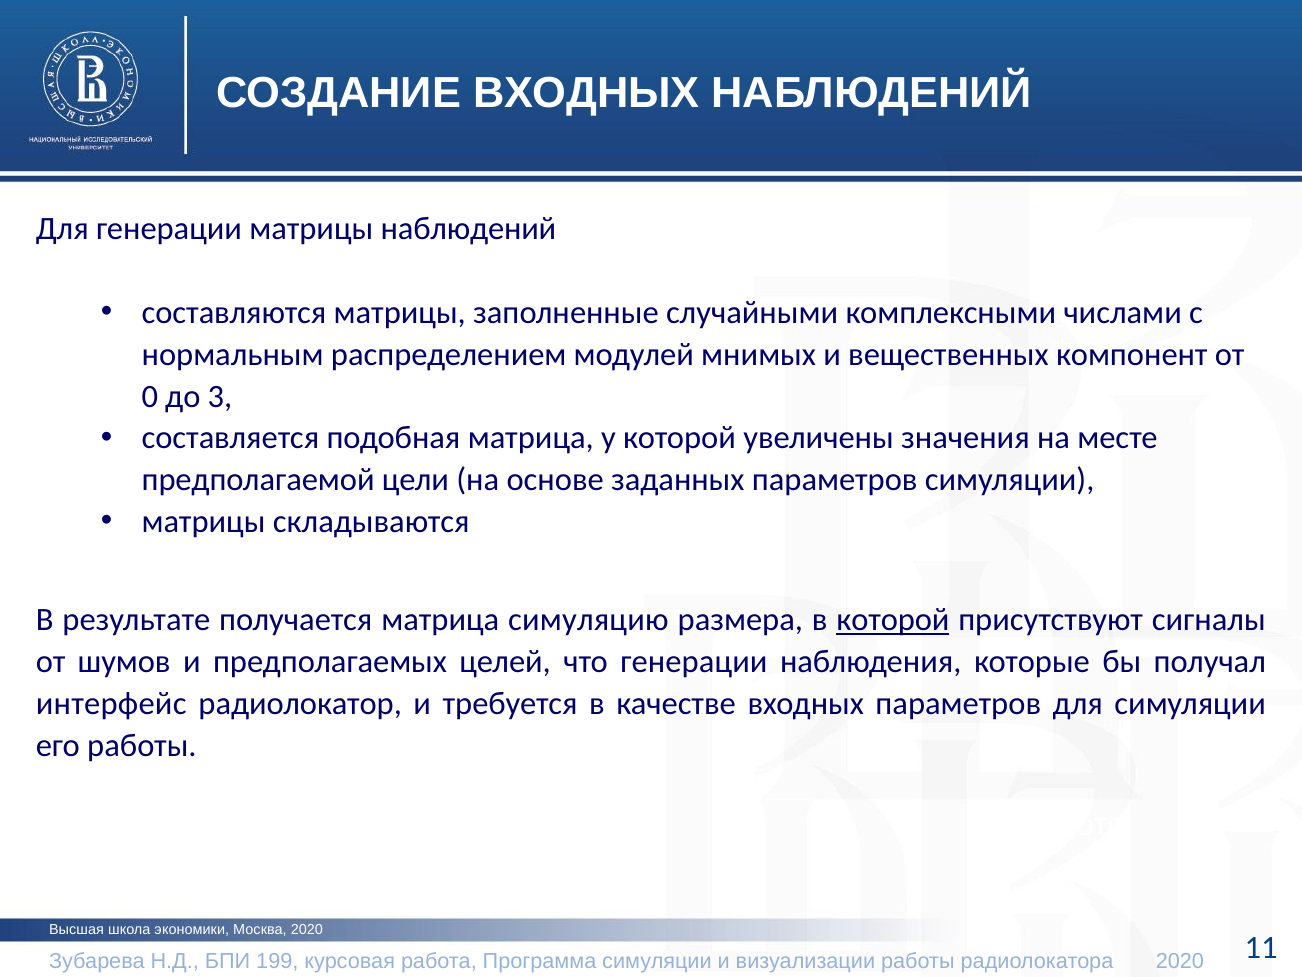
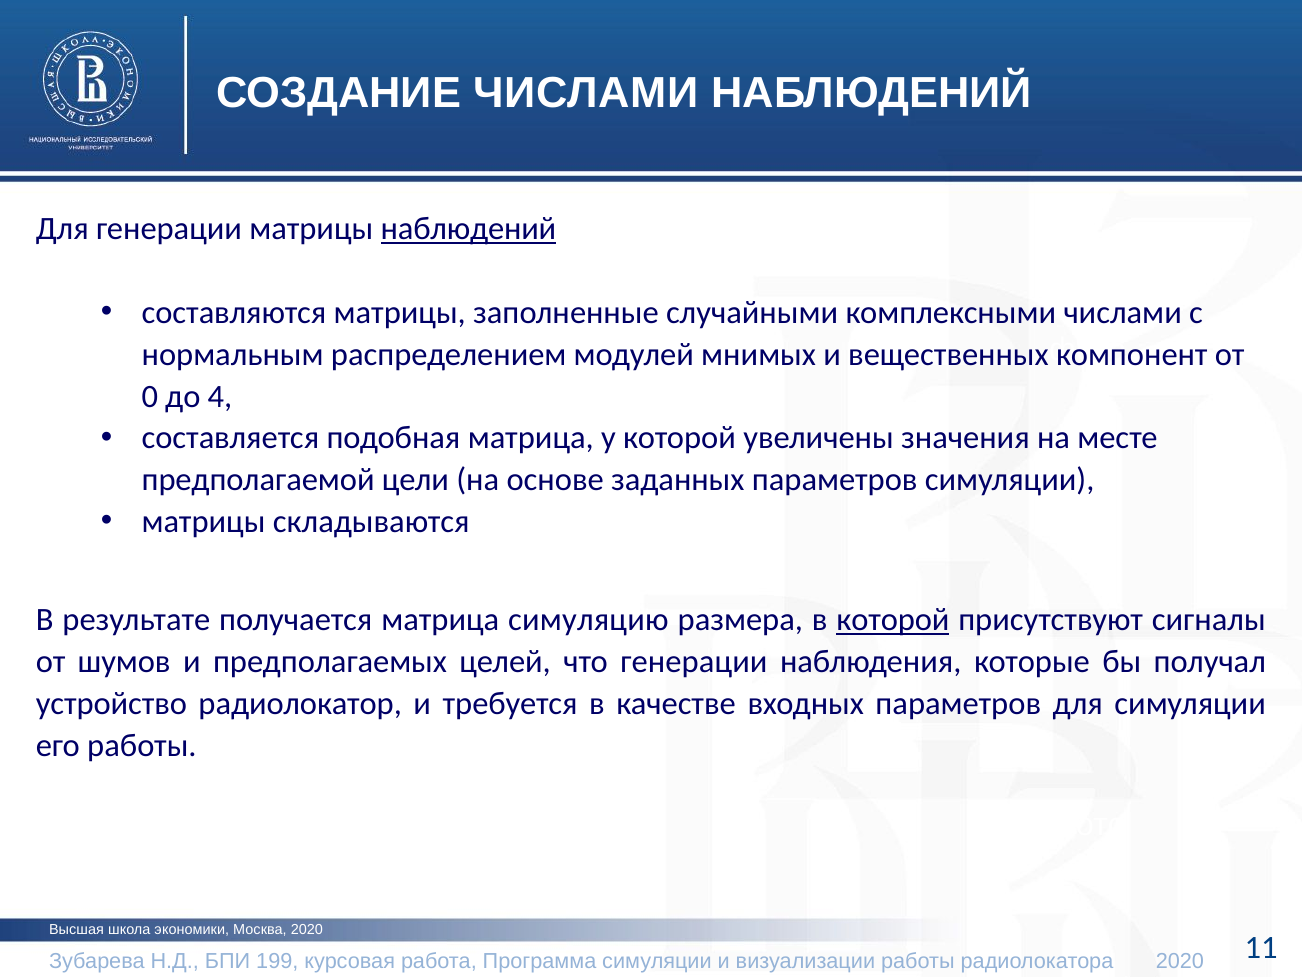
СОЗДАНИЕ ВХОДНЫХ: ВХОДНЫХ -> ЧИСЛАМИ (586, 93)
наблюдений underline: none -> present (468, 229)
3: 3 -> 4 (220, 396)
интерфейс: интерфейс -> устройство (111, 703)
